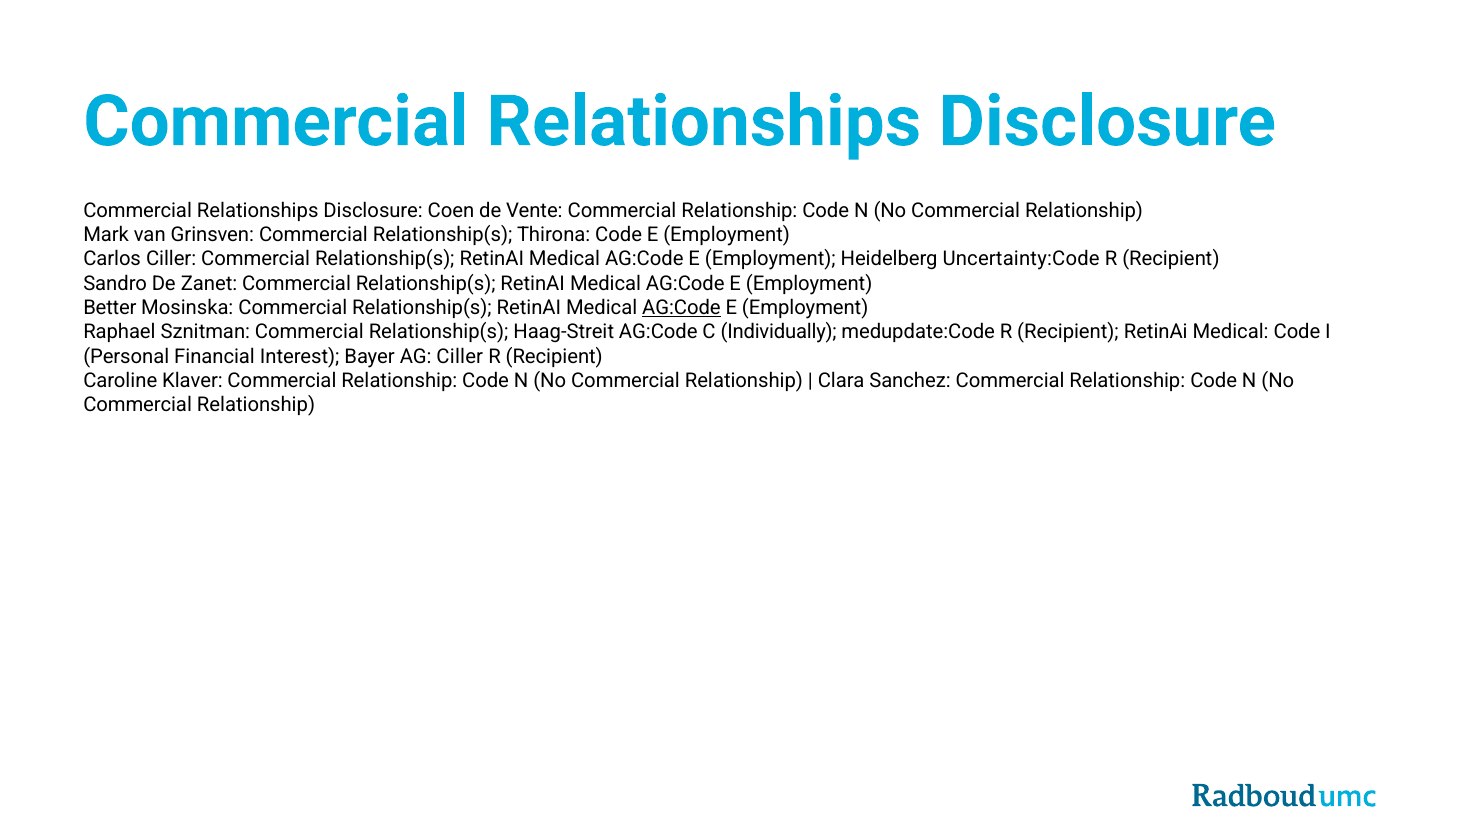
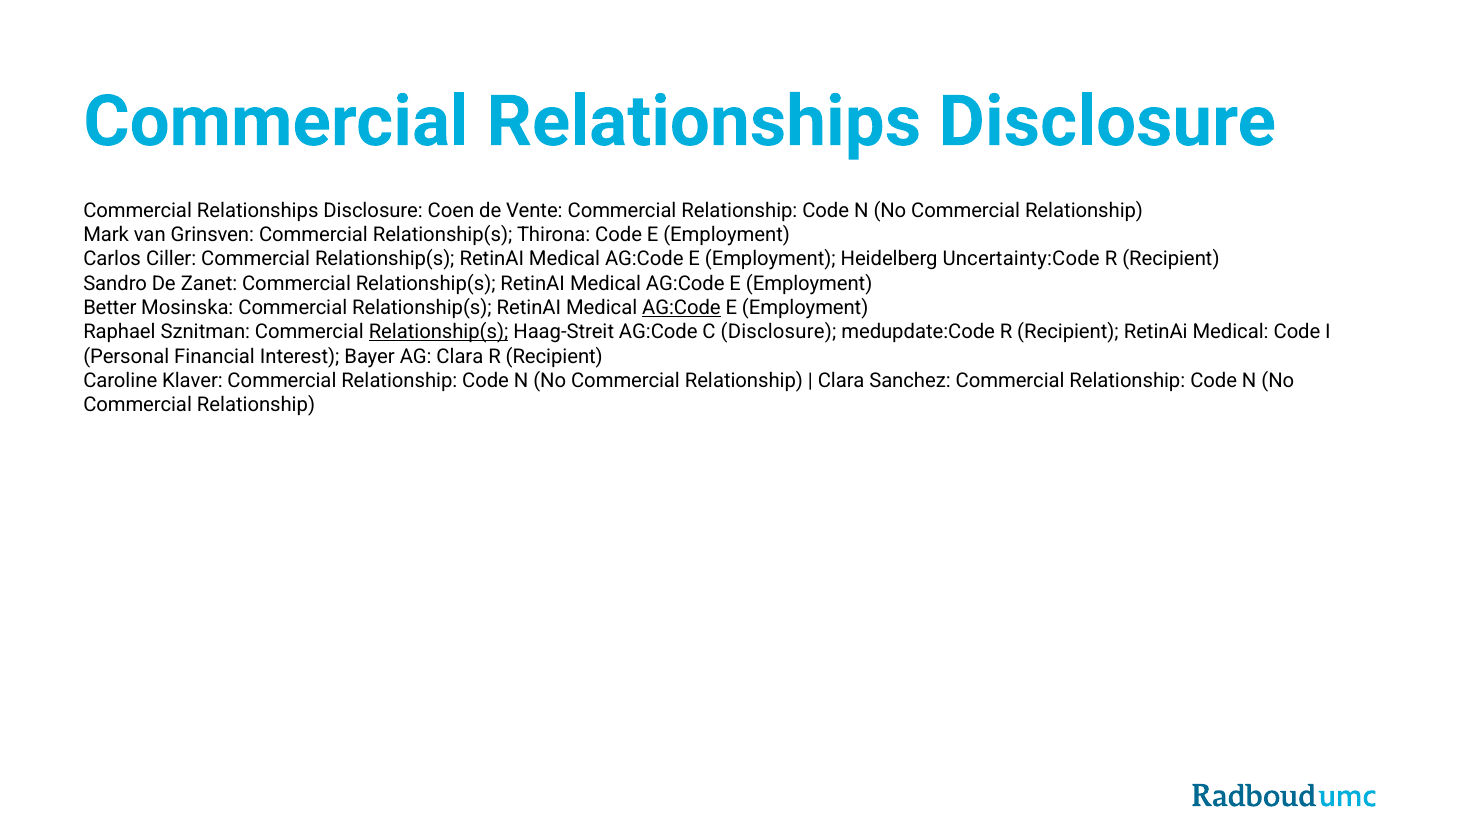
Relationship(s underline: none -> present (439, 332)
C Individually: Individually -> Disclosure (778, 332)
AG Ciller: Ciller -> Clara (460, 356)
